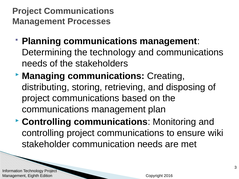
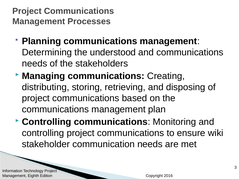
the technology: technology -> understood (113, 52)
